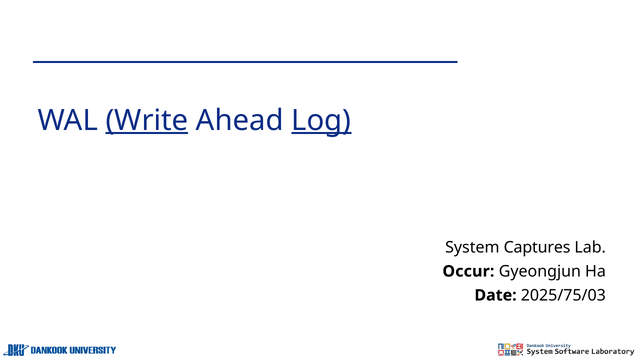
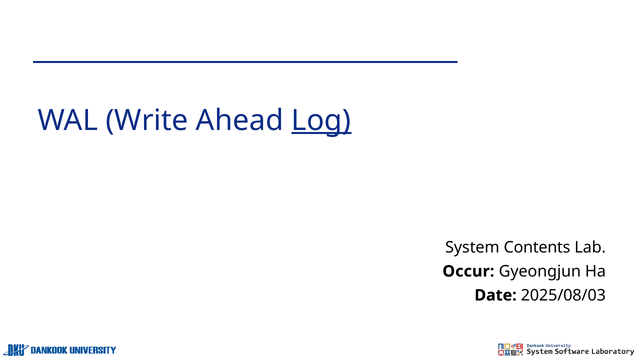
Write underline: present -> none (147, 120)
Captures: Captures -> Contents (537, 247)
2025/75/03: 2025/75/03 -> 2025/08/03 (563, 295)
